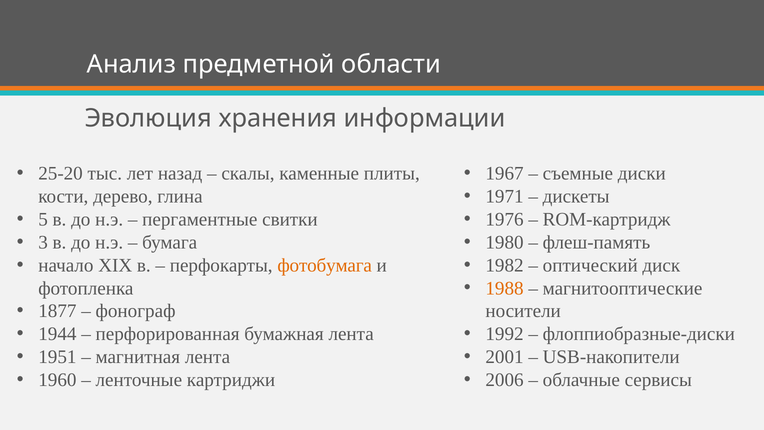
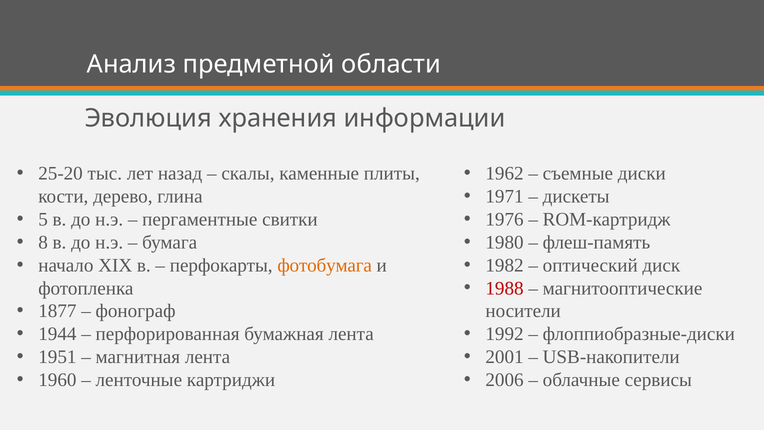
1967: 1967 -> 1962 (505, 173)
3: 3 -> 8 (43, 242)
1988 colour: orange -> red (505, 288)
